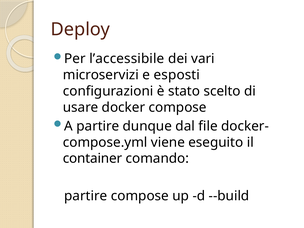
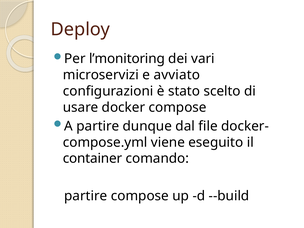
l’accessibile: l’accessibile -> l’monitoring (127, 59)
esposti: esposti -> avviato (177, 75)
